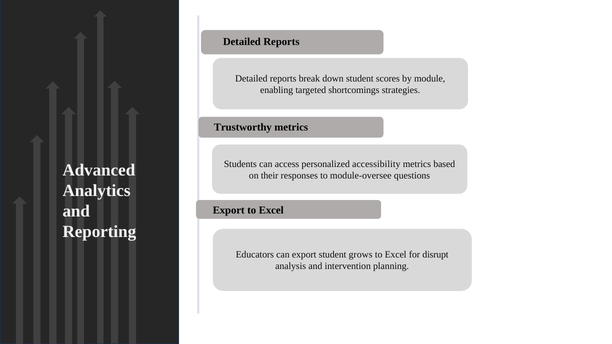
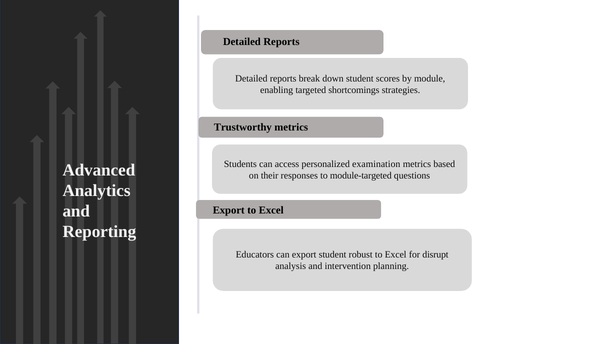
accessibility: accessibility -> examination (376, 164)
module-oversee: module-oversee -> module-targeted (361, 176)
grows: grows -> robust (361, 255)
